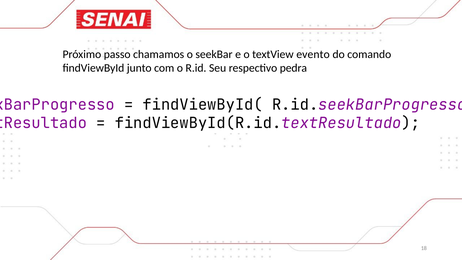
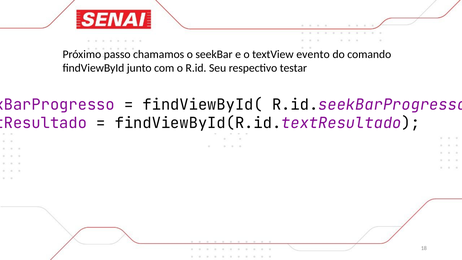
pedra: pedra -> testar (293, 68)
